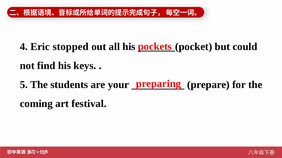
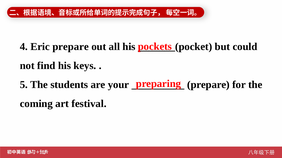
Eric stopped: stopped -> prepare (71, 47)
